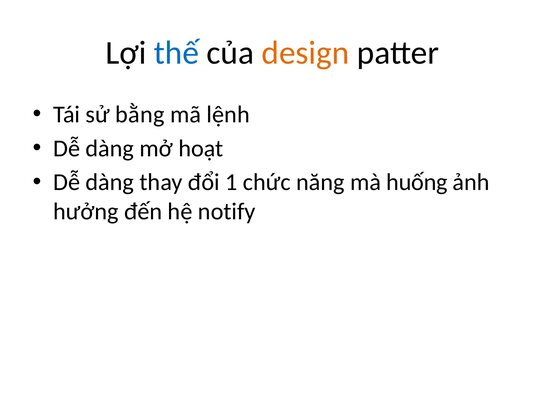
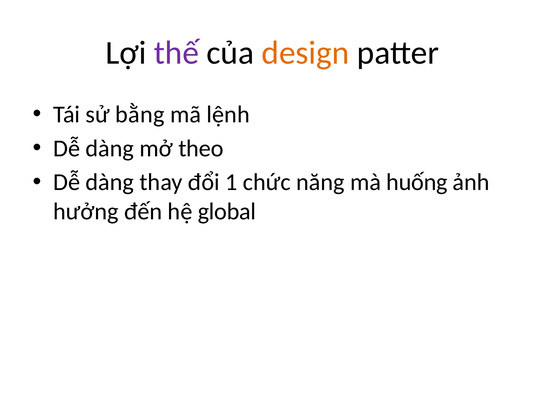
thế colour: blue -> purple (176, 53)
hoạt: hoạt -> theo (201, 148)
notify: notify -> global (227, 211)
